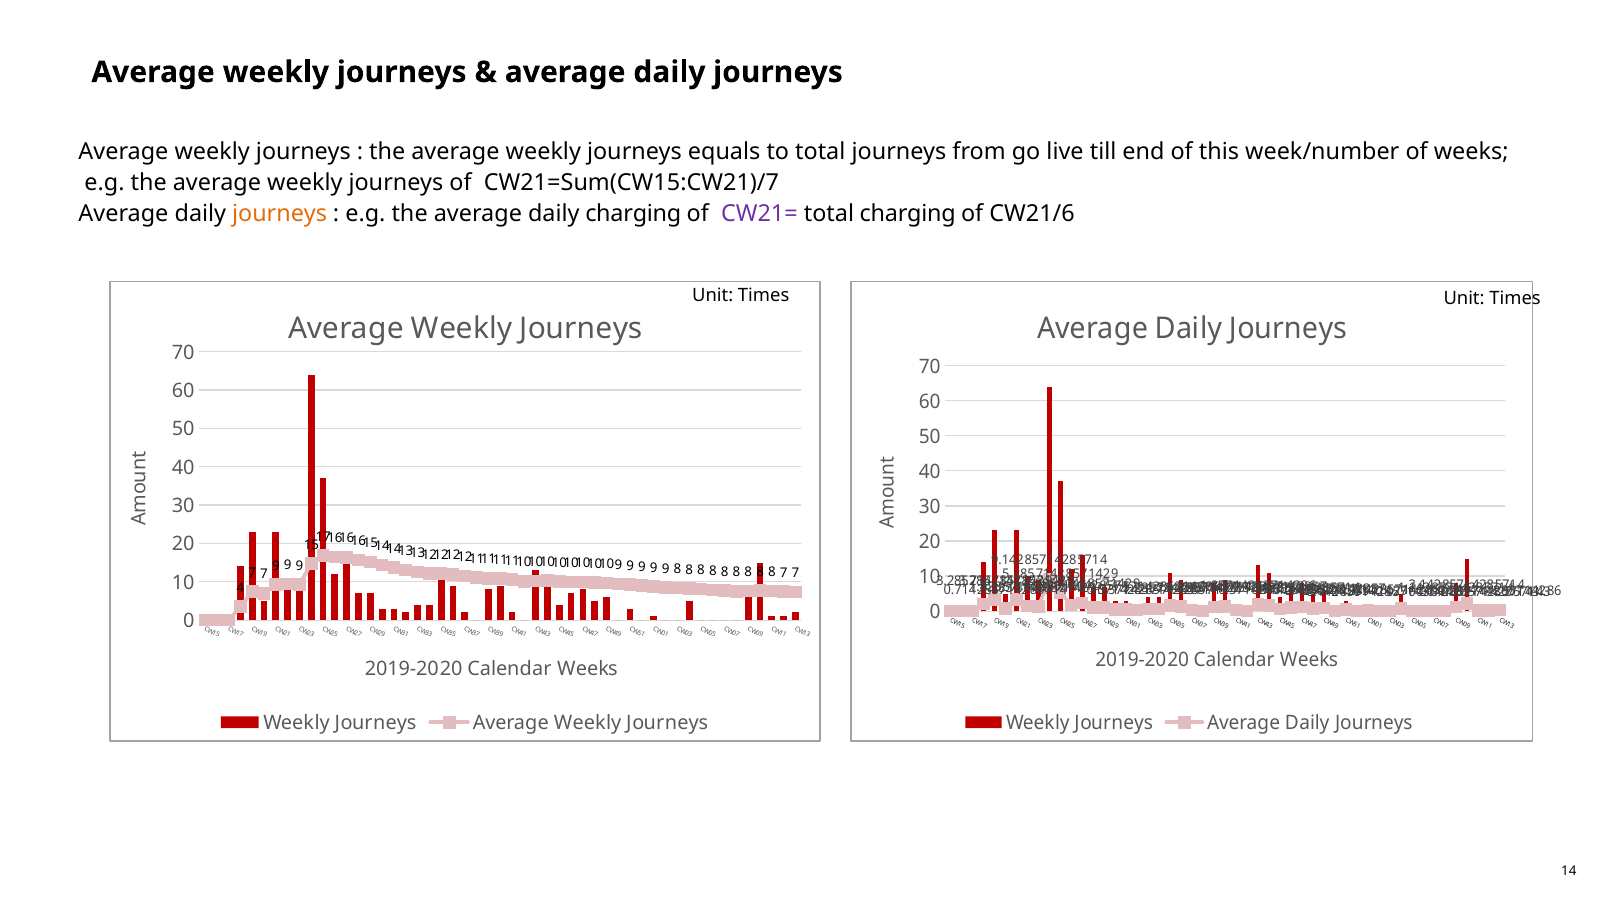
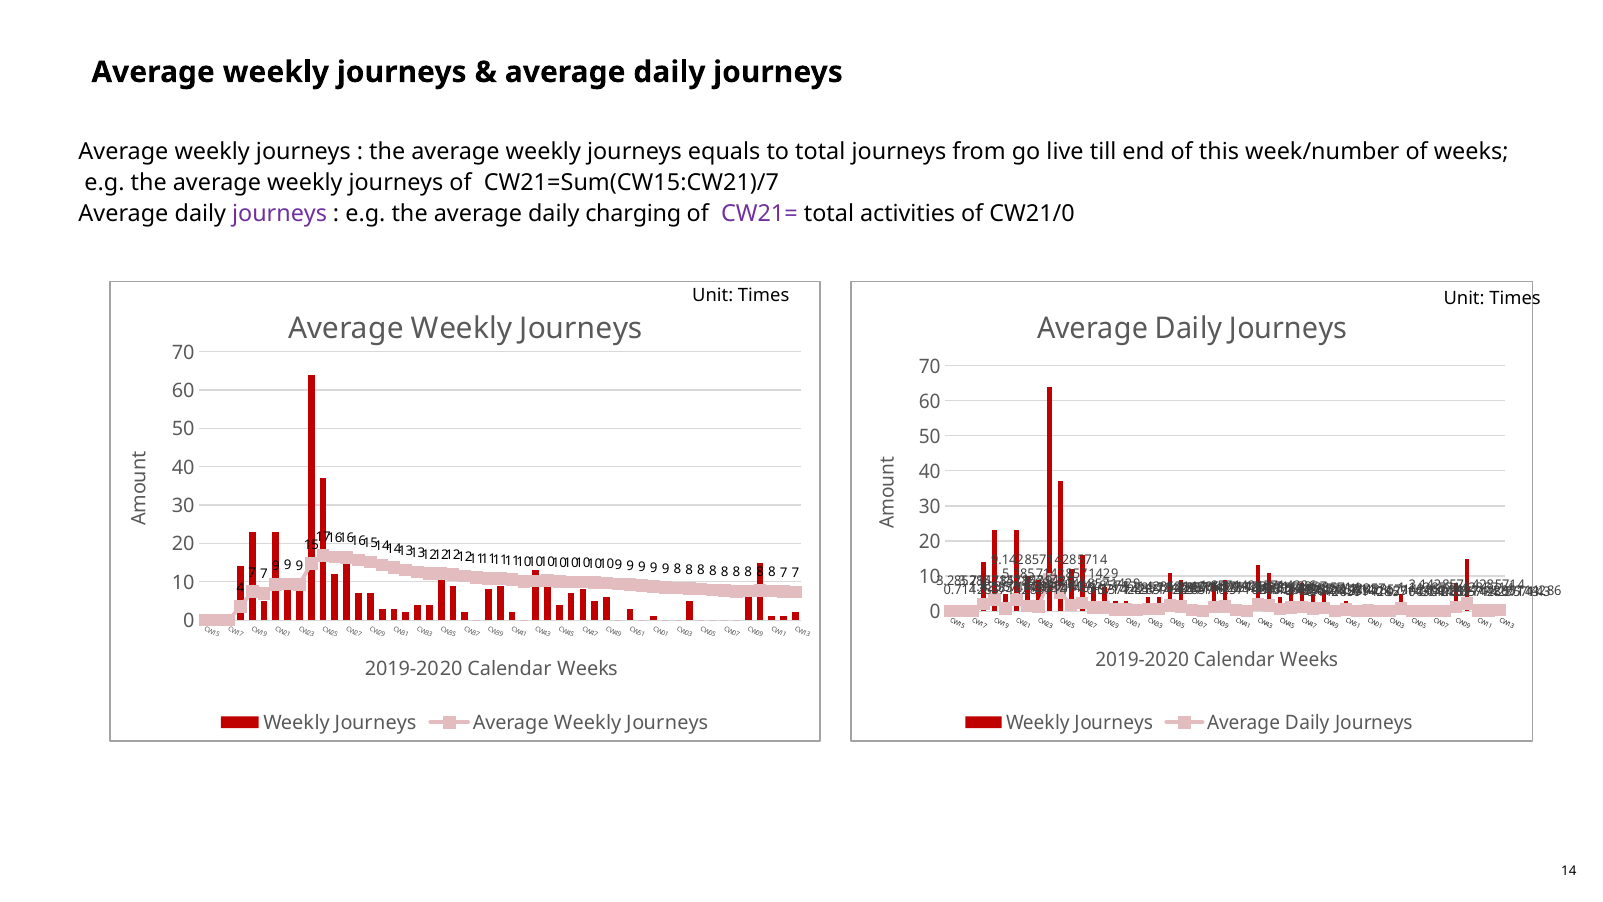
journeys colour: orange -> purple (280, 214)
total charging: charging -> activities (908, 214)
CW21/6: CW21/6 -> CW21/0 (1032, 214)
